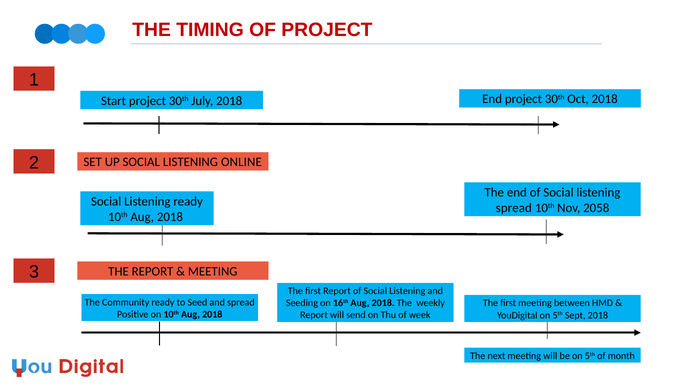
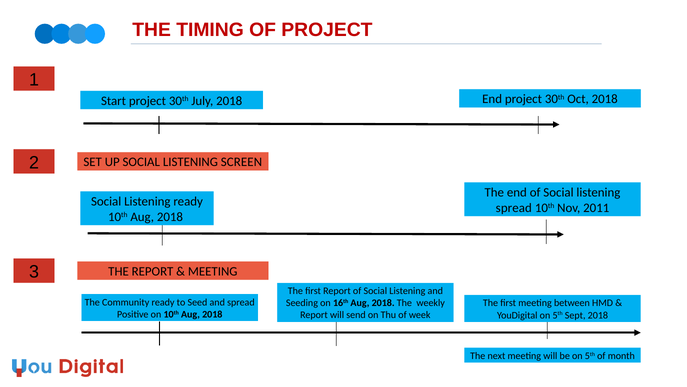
ONLINE: ONLINE -> SCREEN (241, 162)
2058: 2058 -> 2011 (596, 208)
